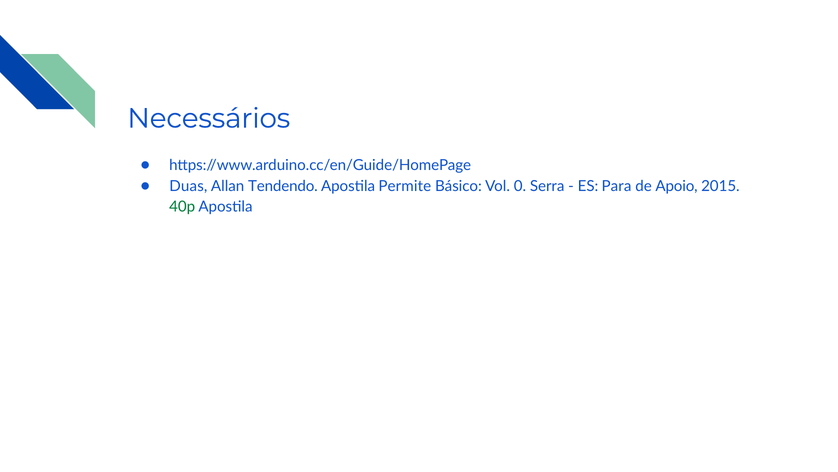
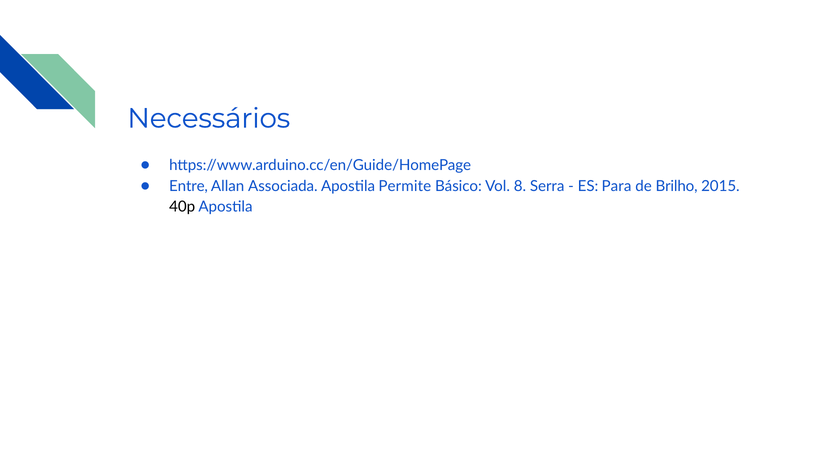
Duas: Duas -> Entre (189, 186)
Tendendo: Tendendo -> Associada (283, 186)
0: 0 -> 8 (520, 186)
Apoio: Apoio -> Brilho (677, 186)
40p colour: green -> black (182, 207)
